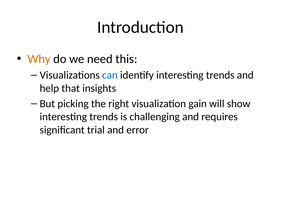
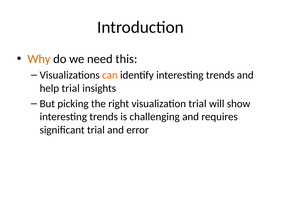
can colour: blue -> orange (110, 75)
help that: that -> trial (71, 88)
visualization gain: gain -> trial (198, 104)
